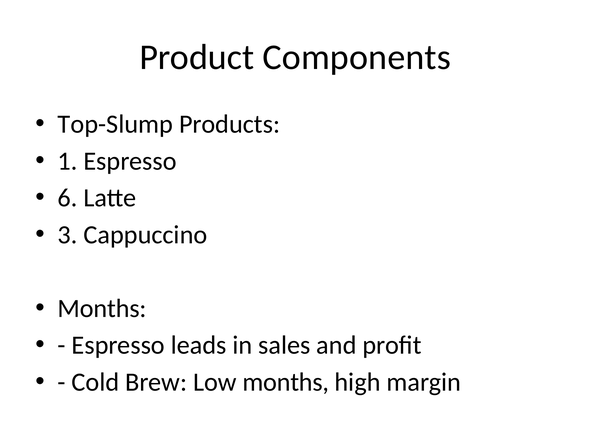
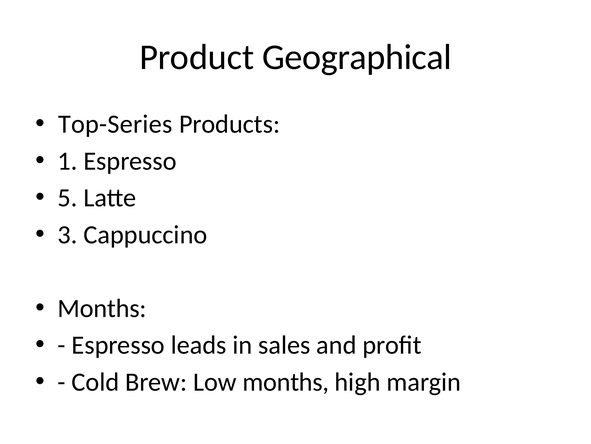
Components: Components -> Geographical (357, 57)
Top-Slump: Top-Slump -> Top-Series (115, 124)
6: 6 -> 5 (68, 198)
